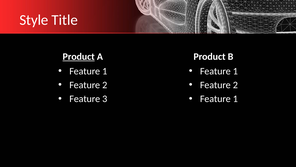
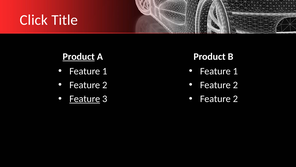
Style: Style -> Click (34, 20)
Feature underline: none -> present (85, 99)
1: 1 -> 2 (235, 99)
